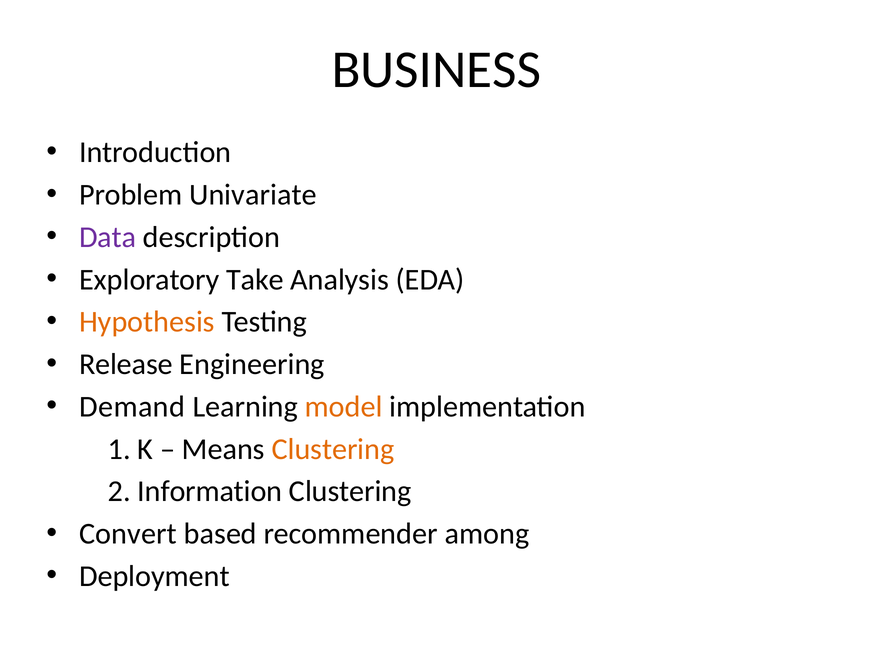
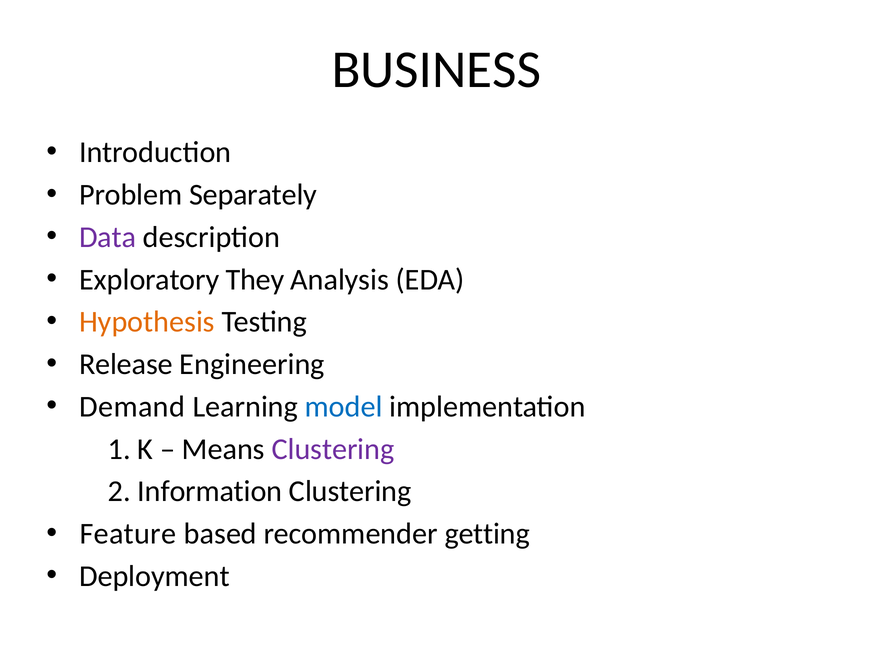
Univariate: Univariate -> Separately (253, 195)
Take: Take -> They (255, 279)
model colour: orange -> blue (344, 406)
Clustering colour: orange -> purple (333, 449)
Convert: Convert -> Feature (128, 533)
among: among -> getting (487, 533)
